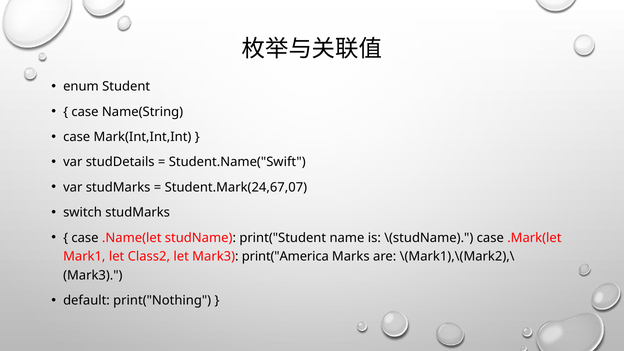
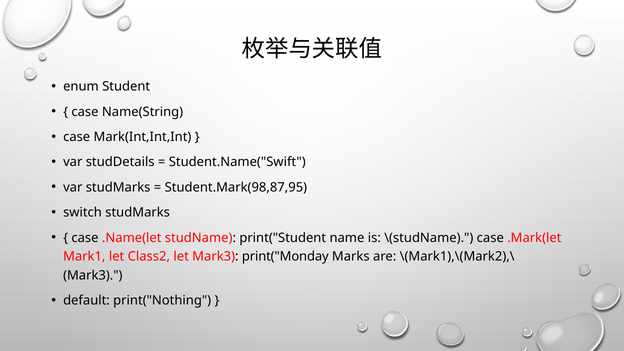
Student.Mark(24,67,07: Student.Mark(24,67,07 -> Student.Mark(98,87,95 (236, 187)
print("America: print("America -> print("Monday (285, 257)
